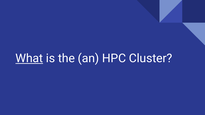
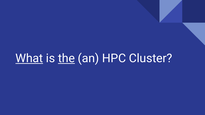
the underline: none -> present (66, 58)
